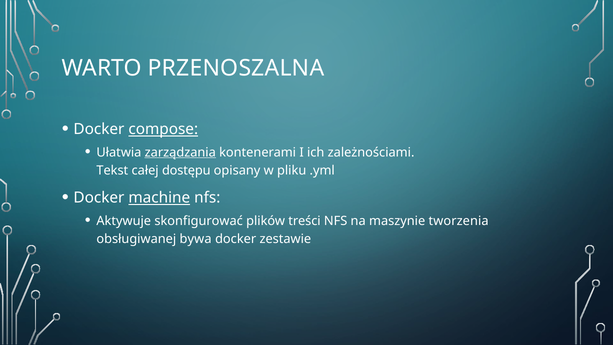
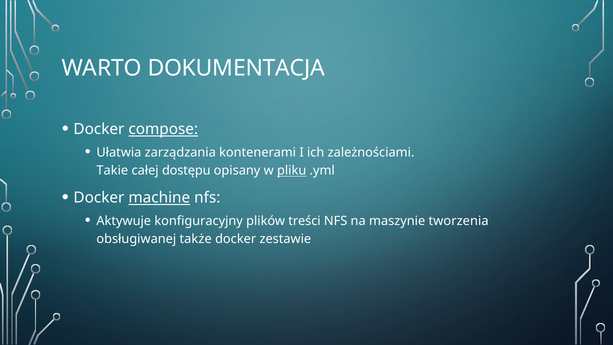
PRZENOSZALNA: PRZENOSZALNA -> DOKUMENTACJA (236, 68)
zarządzania underline: present -> none (180, 152)
Tekst: Tekst -> Takie (112, 171)
pliku underline: none -> present (292, 171)
skonfigurować: skonfigurować -> konfiguracyjny (199, 221)
bywa: bywa -> także (196, 239)
